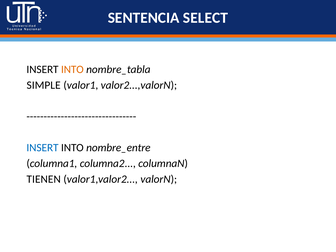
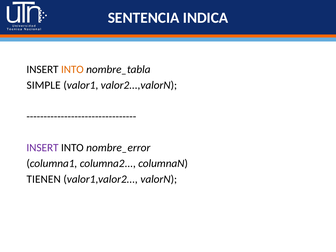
SELECT: SELECT -> INDICA (206, 18)
INSERT colour: blue -> purple (42, 148)
nombre_entre: nombre_entre -> nombre_error (118, 148)
